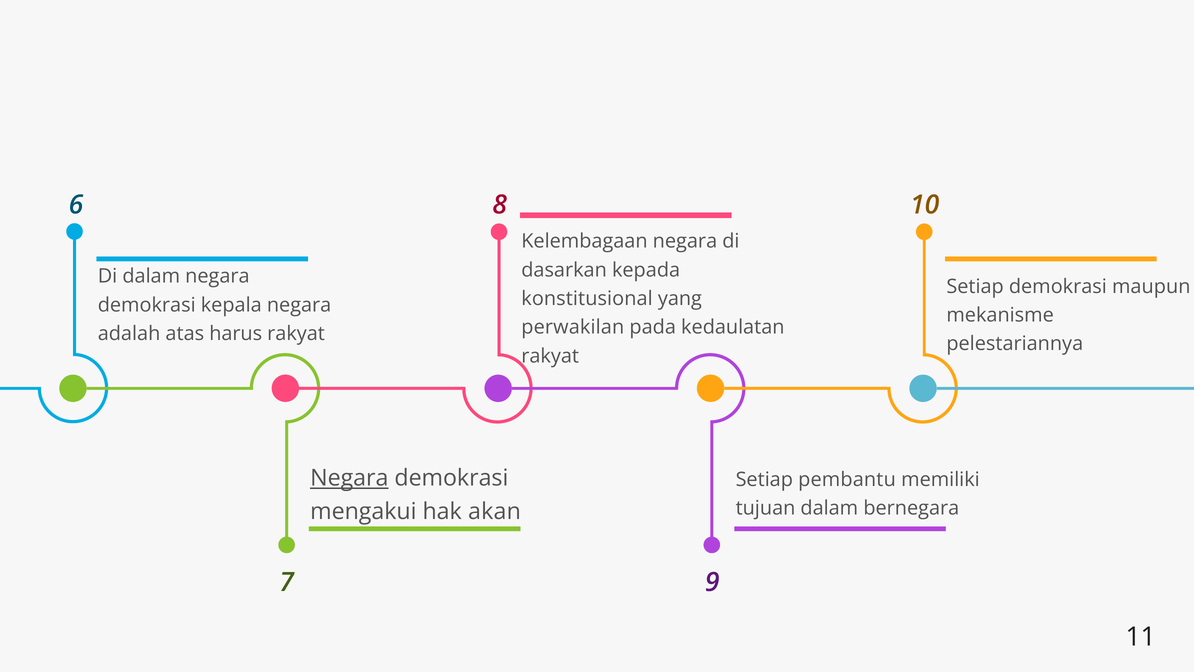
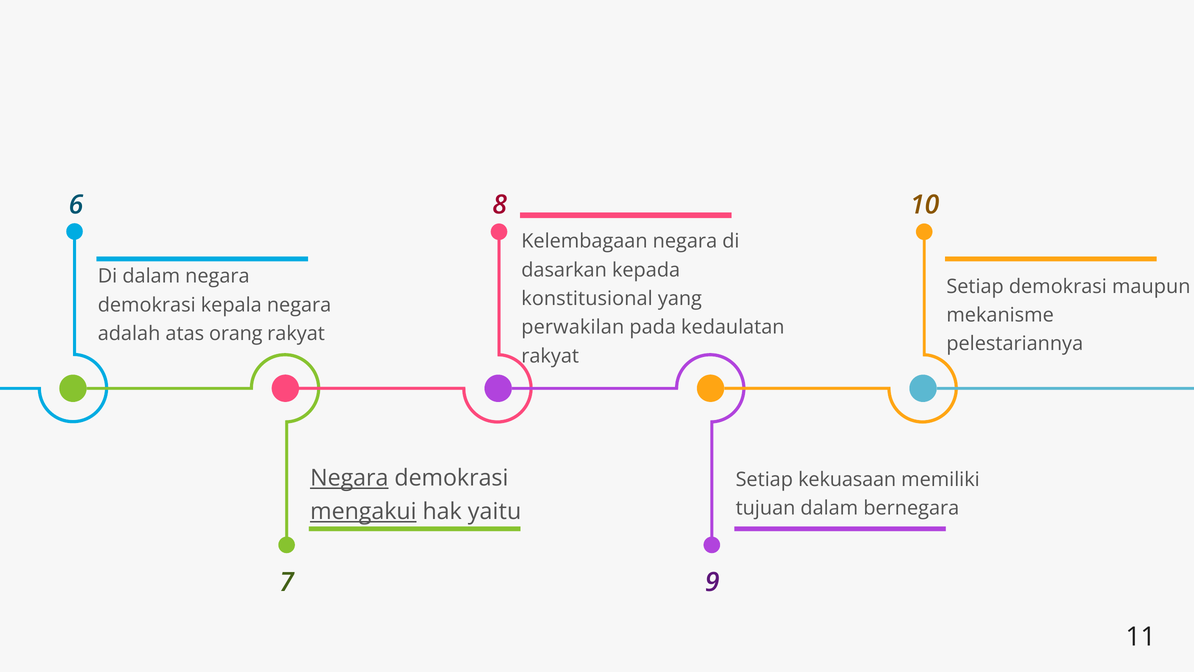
harus: harus -> orang (236, 333)
pembantu: pembantu -> kekuasaan (847, 479)
mengakui underline: none -> present (363, 511)
akan: akan -> yaitu (495, 511)
